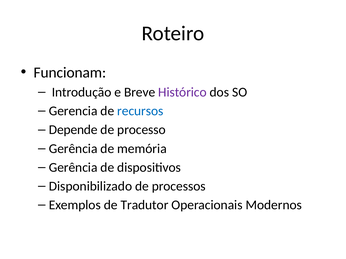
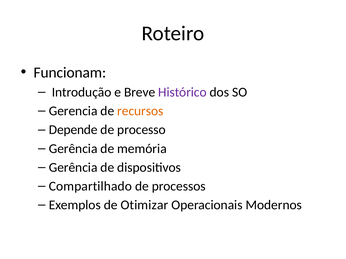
recursos colour: blue -> orange (140, 111)
Disponibilizado: Disponibilizado -> Compartilhado (90, 186)
Tradutor: Tradutor -> Otimizar (144, 205)
